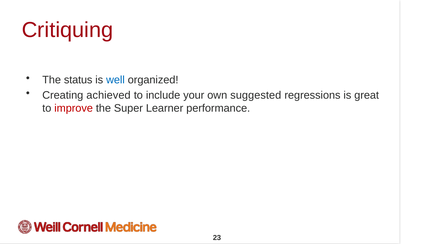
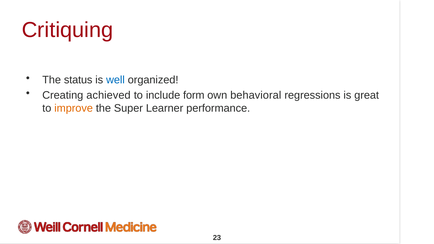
your: your -> form (194, 95)
suggested: suggested -> behavioral (256, 95)
improve colour: red -> orange (74, 108)
